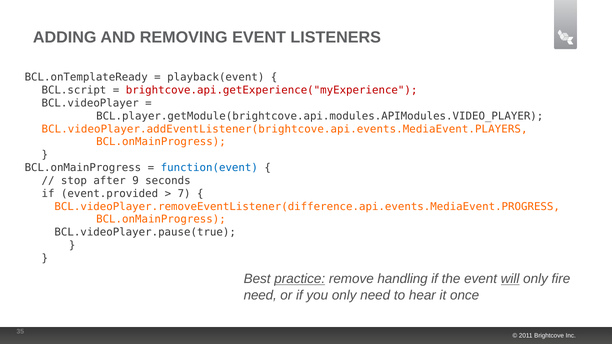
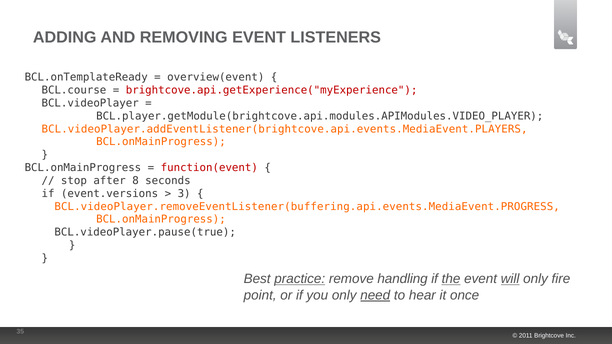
playback(event: playback(event -> overview(event (216, 77)
BCL.script: BCL.script -> BCL.course (74, 90)
function(event colour: blue -> red (209, 168)
9: 9 -> 8 (135, 181)
event.provided: event.provided -> event.versions (110, 194)
7: 7 -> 3 (184, 194)
BCL.videoPlayer.removeEventListener(difference.api.events.MediaEvent.PROGRESS: BCL.videoPlayer.removeEventListener(difference.api.events.MediaEvent.PROGRESS -> BCL.videoPlayer.removeEventListener(buffering.api.events.MediaEvent.PROGRESS (307, 207)
the underline: none -> present (451, 279)
need: need -> point (260, 295)
need underline: none -> present (375, 295)
